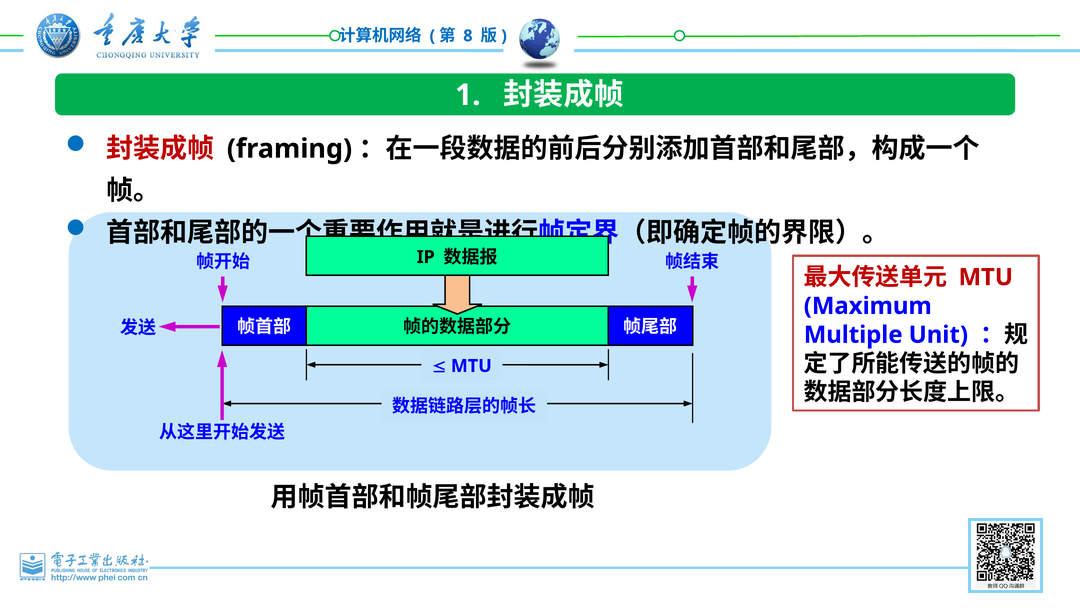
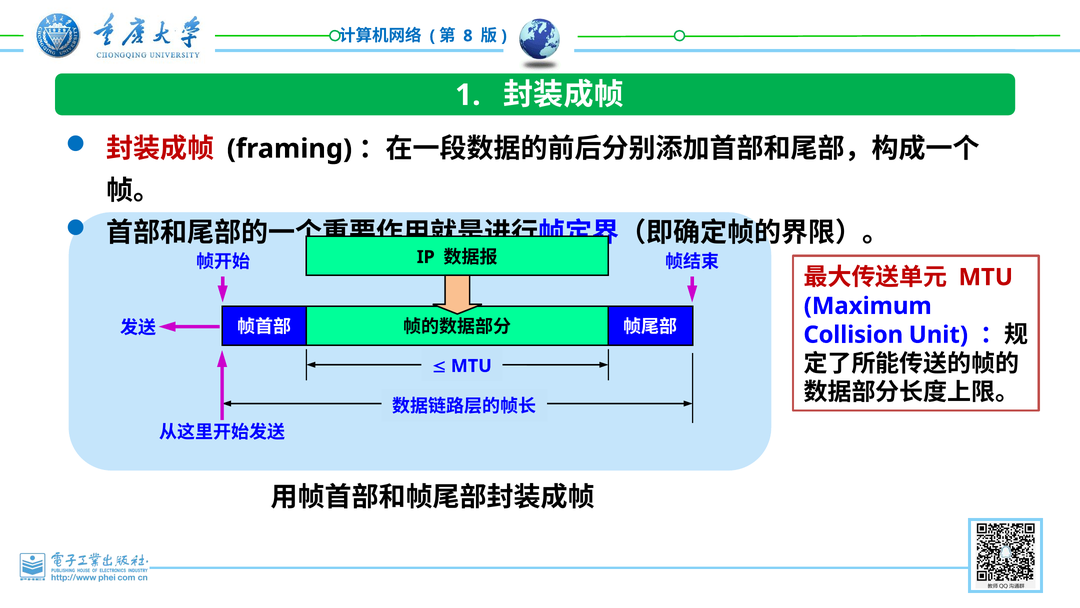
Multiple: Multiple -> Collision (853, 335)
